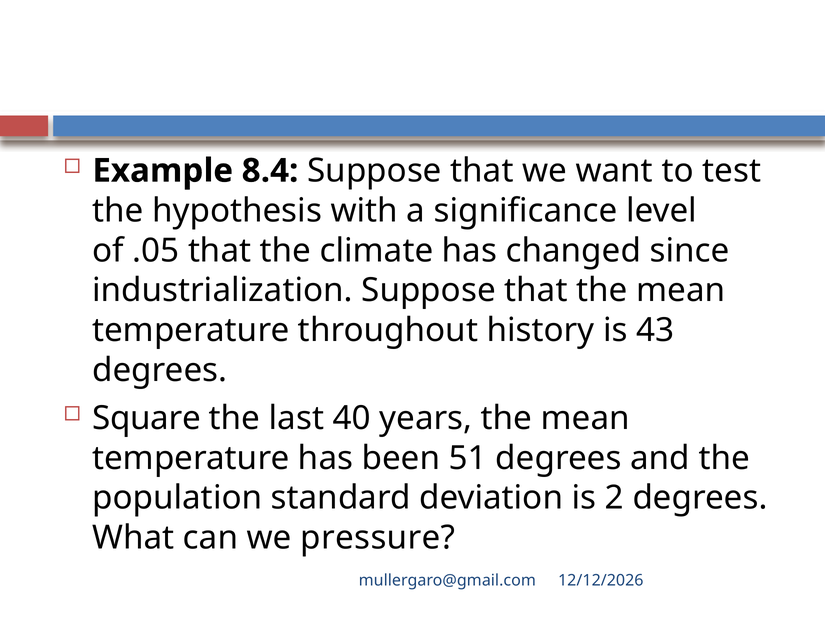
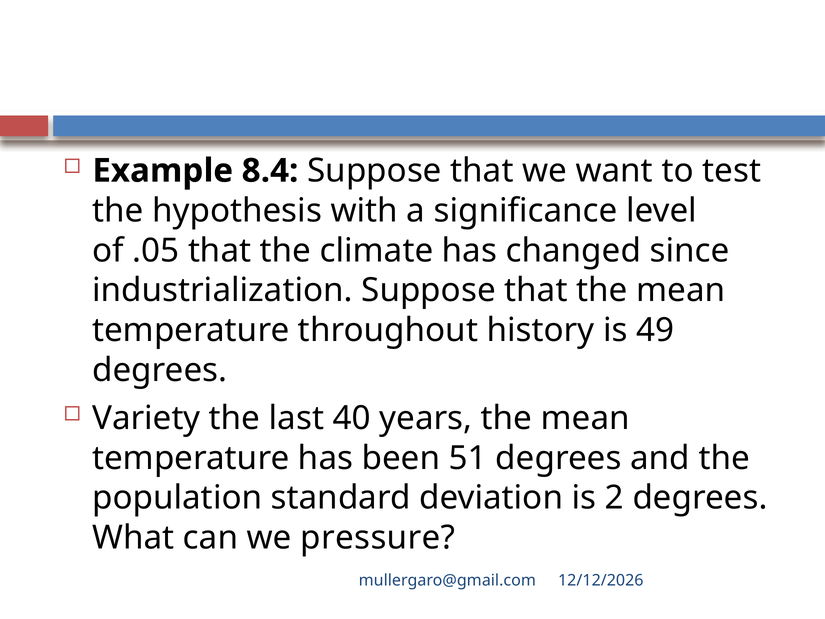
43: 43 -> 49 (655, 330)
Square: Square -> Variety (146, 418)
